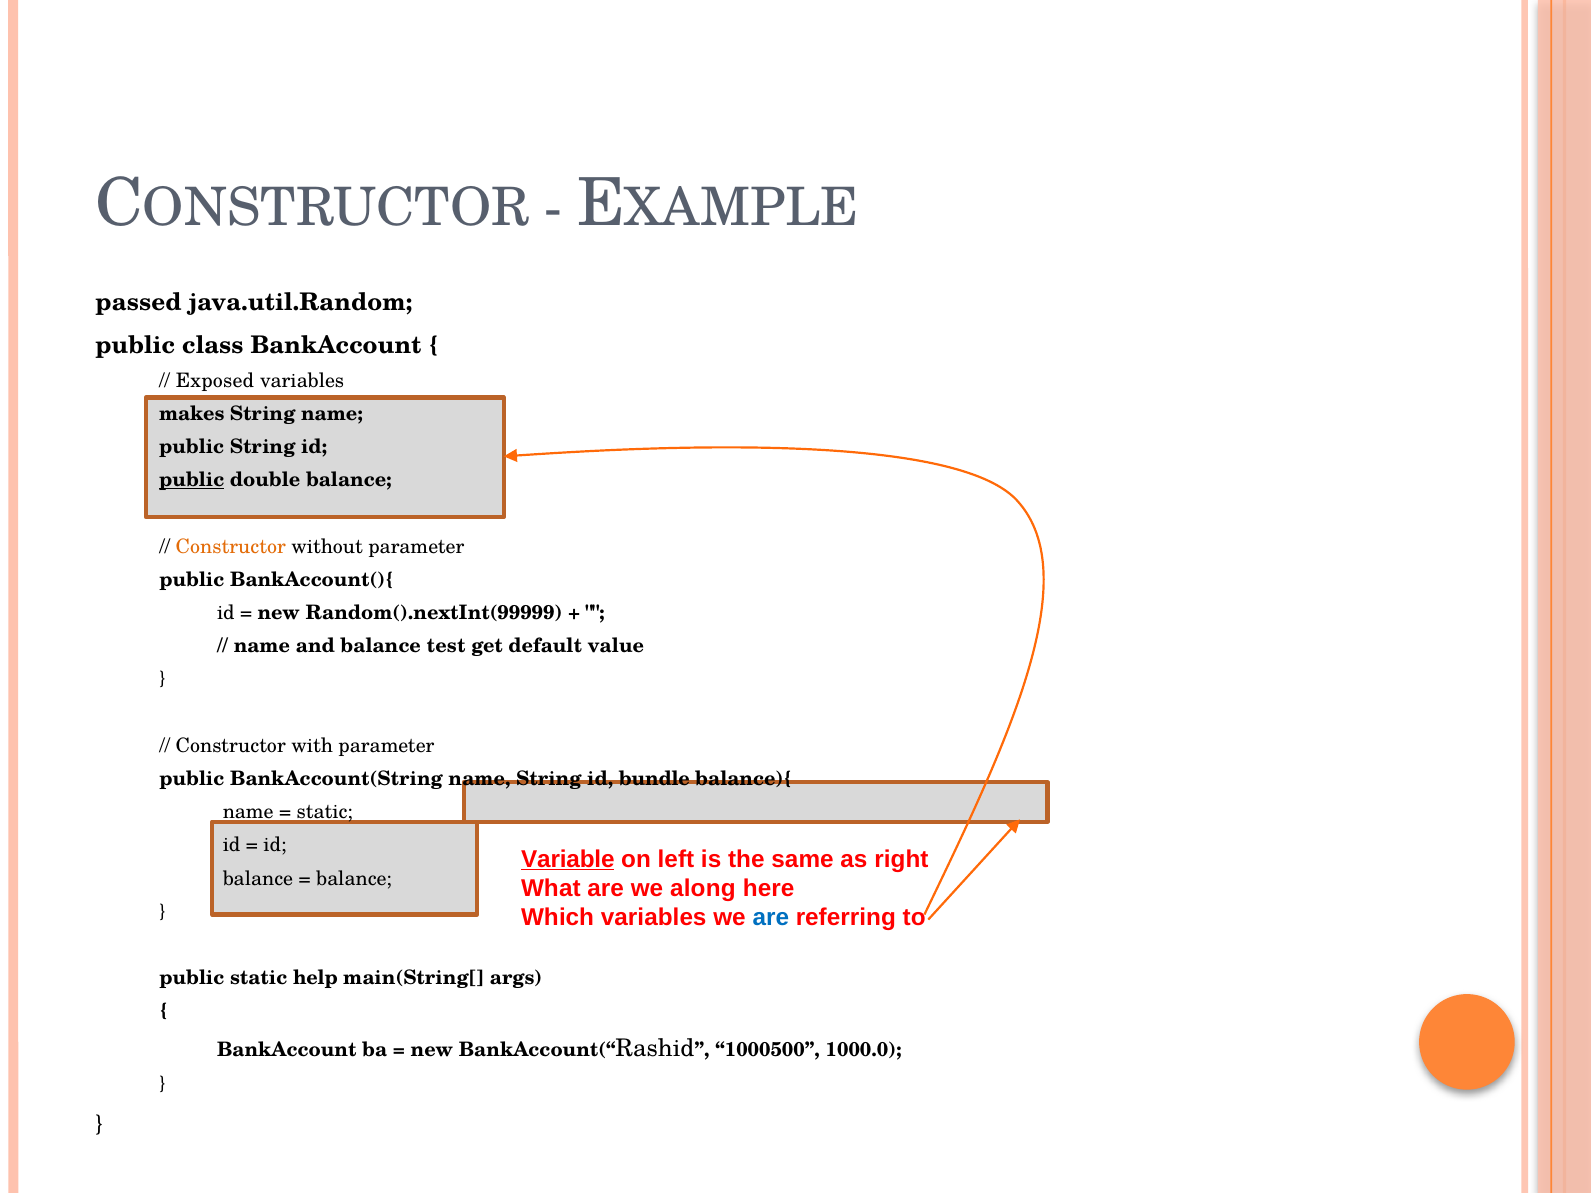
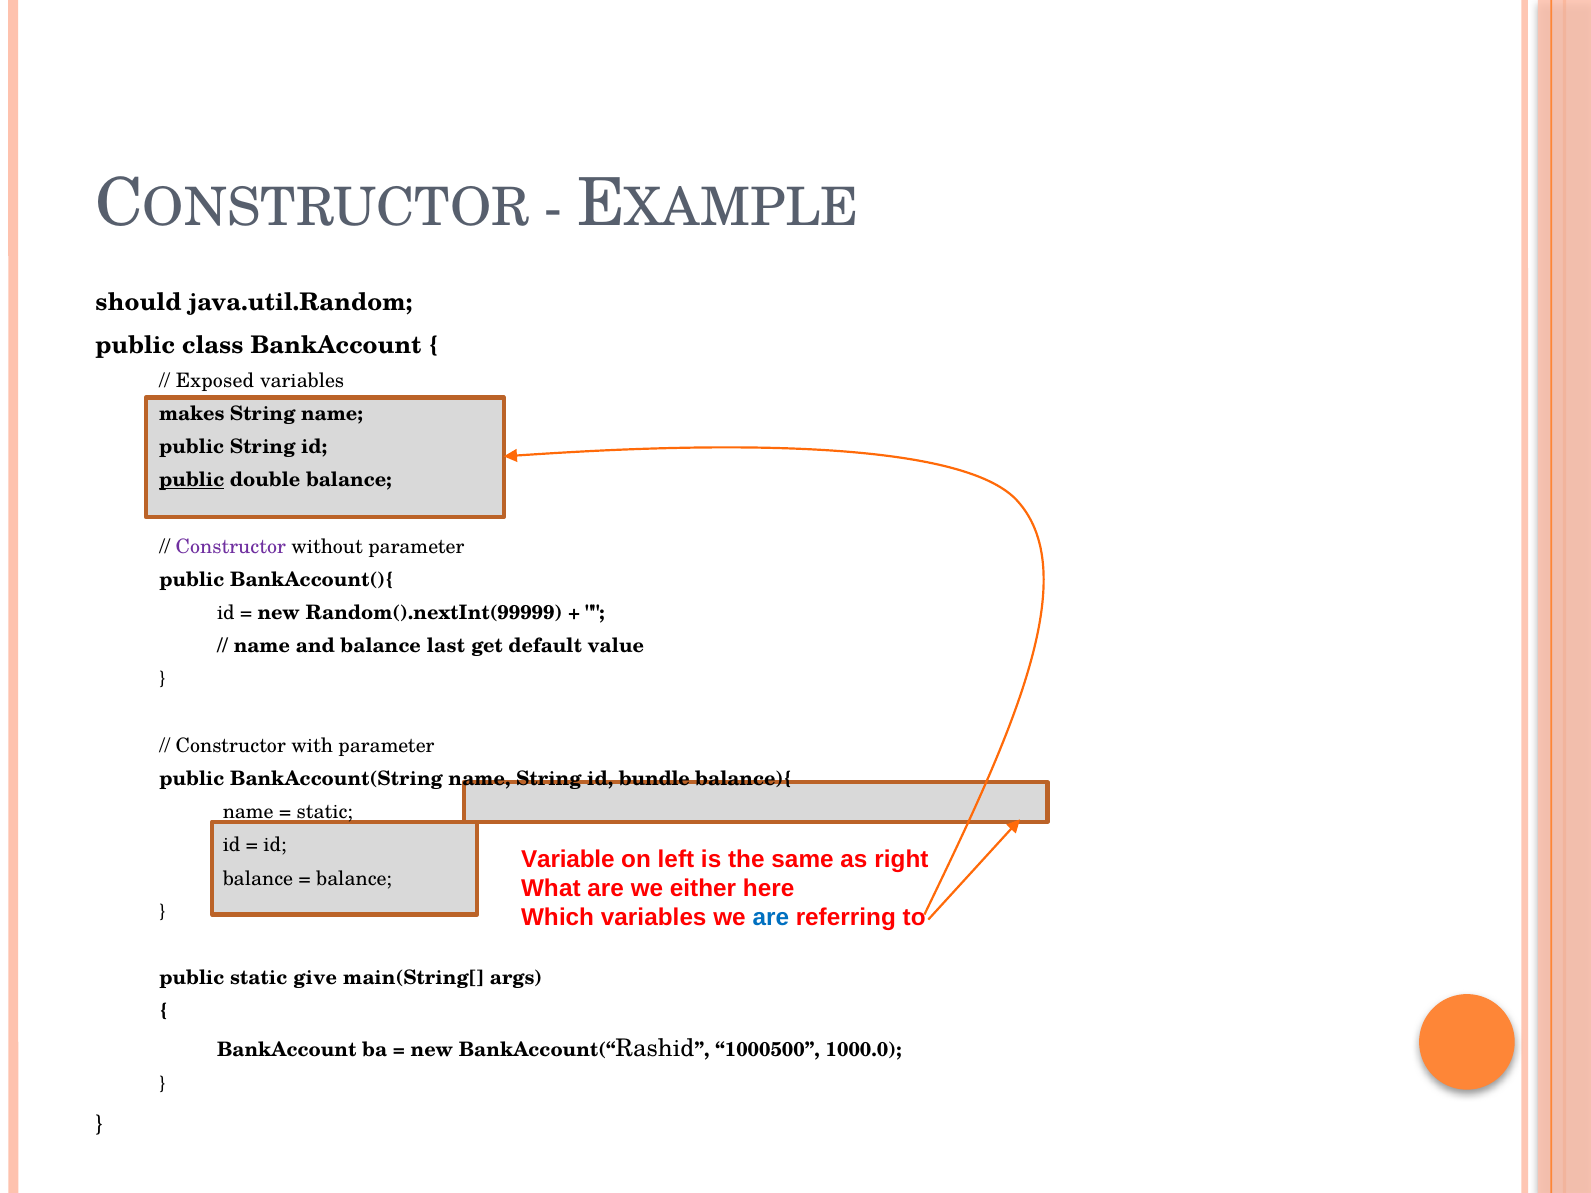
passed: passed -> should (139, 303)
Constructor colour: orange -> purple (231, 547)
test: test -> last (446, 646)
Variable underline: present -> none (568, 859)
along: along -> either (703, 889)
help: help -> give (315, 978)
